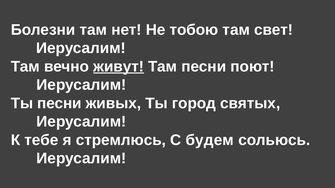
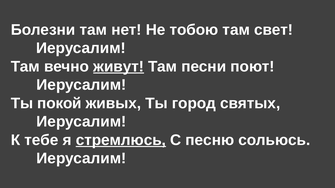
Ты песни: песни -> покой (59, 103)
стремлюсь underline: none -> present (121, 140)
будем: будем -> песню (210, 140)
